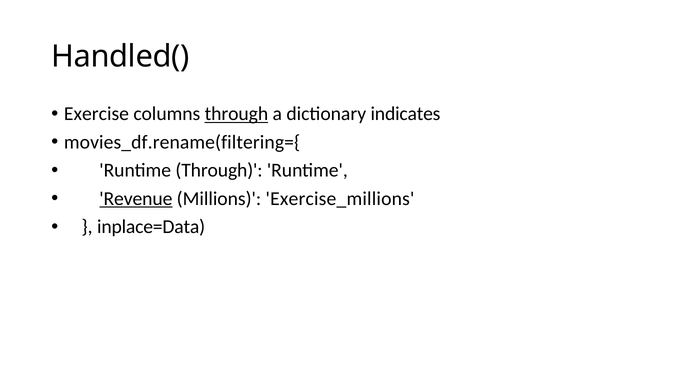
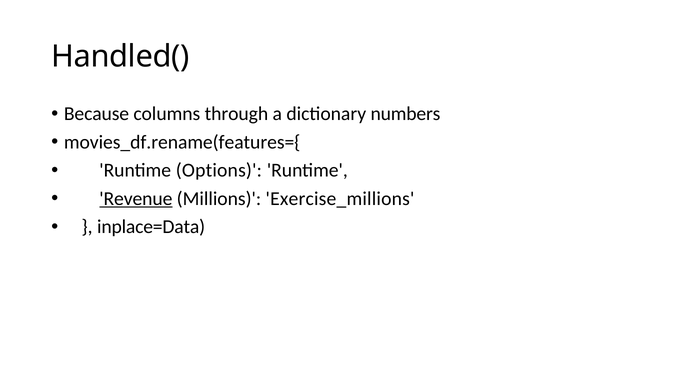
Exercise: Exercise -> Because (97, 114)
through underline: present -> none (236, 114)
indicates: indicates -> numbers (405, 114)
movies_df.rename(filtering={: movies_df.rename(filtering={ -> movies_df.rename(features={ (182, 142)
Runtime Through: Through -> Options (219, 170)
